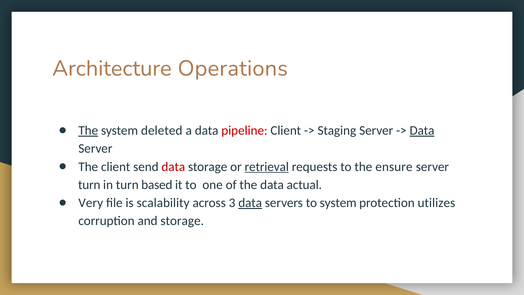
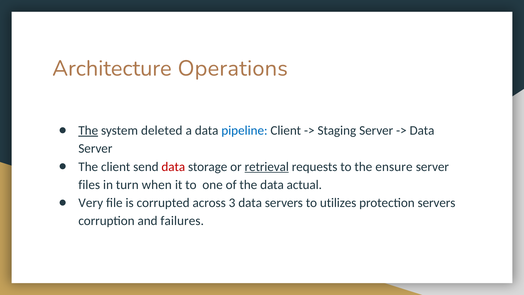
pipeline colour: red -> blue (244, 130)
Data underline: present -> none (422, 130)
turn: turn -> files (89, 185)
based: based -> when (157, 185)
scalability: scalability -> corrupted (163, 203)
data underline: present -> none (250, 203)
to system: system -> utilizes (338, 203)
protection utilizes: utilizes -> servers (436, 203)
and storage: storage -> failures (182, 221)
